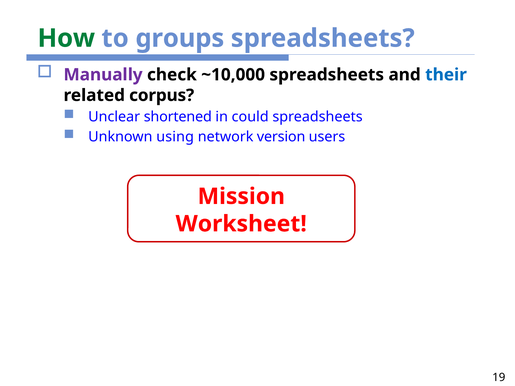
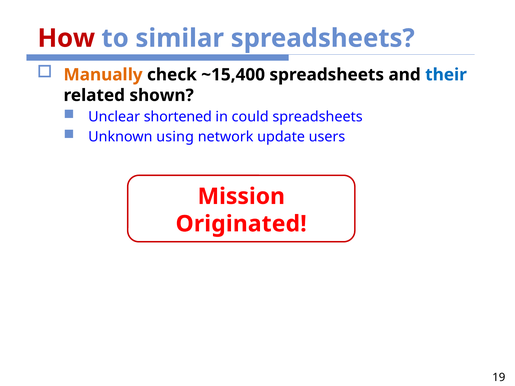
How colour: green -> red (66, 38)
groups: groups -> similar (180, 38)
Manually colour: purple -> orange (103, 75)
~10,000: ~10,000 -> ~15,400 (233, 75)
corpus: corpus -> shown (162, 95)
version: version -> update (281, 137)
Worksheet: Worksheet -> Originated (241, 224)
